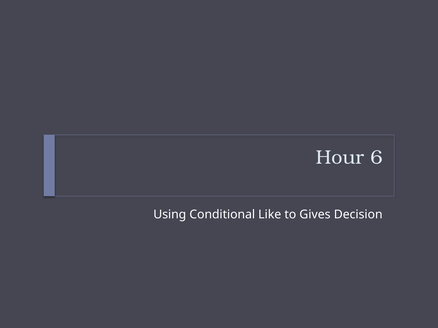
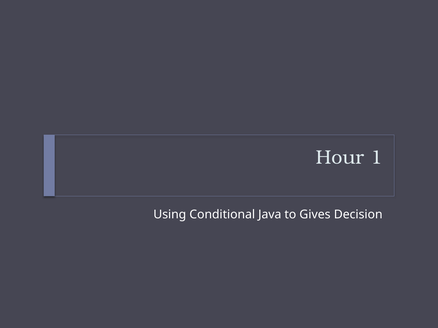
6: 6 -> 1 (376, 158)
Like: Like -> Java (270, 215)
